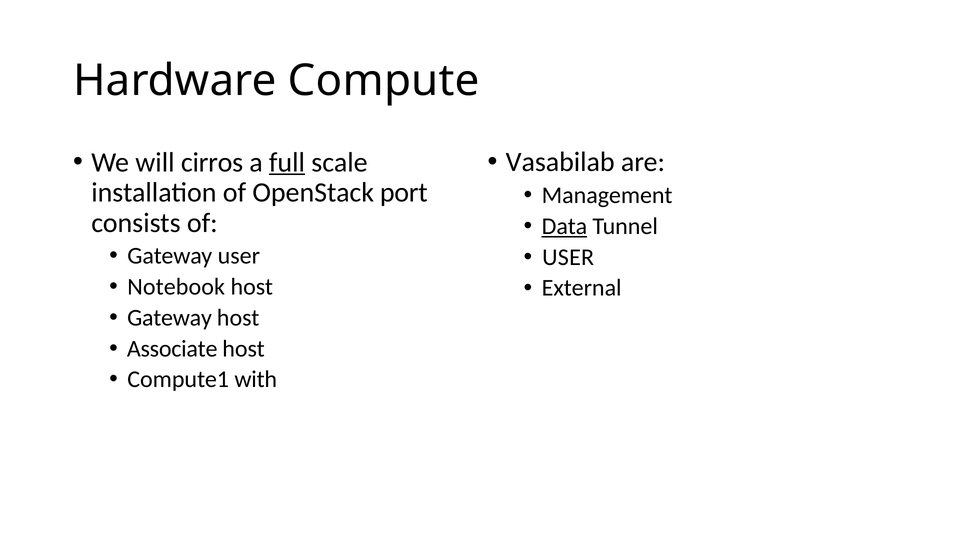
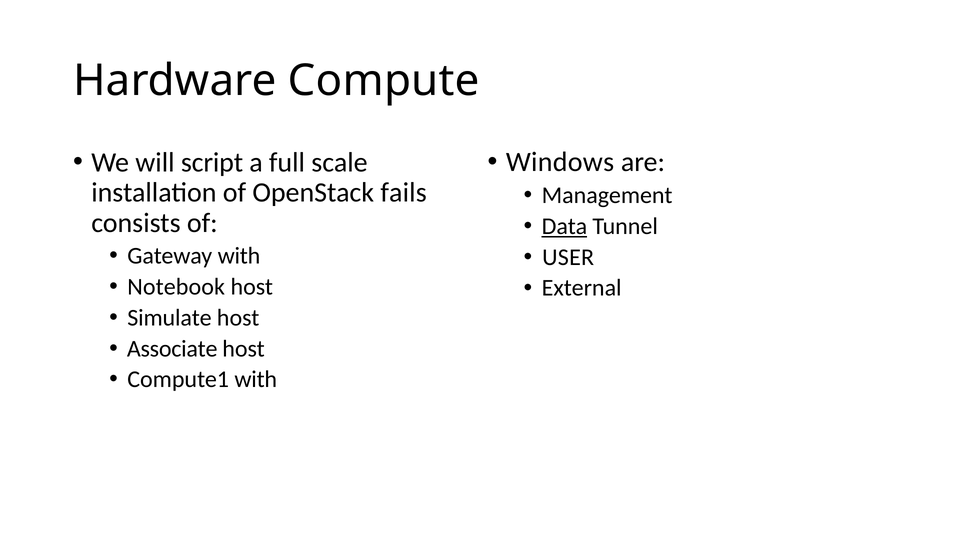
Vasabilab: Vasabilab -> Windows (560, 162)
cirros: cirros -> script (212, 162)
full underline: present -> none (287, 162)
port: port -> fails (404, 193)
Gateway user: user -> with (239, 256)
Gateway: Gateway -> Simulate (169, 318)
